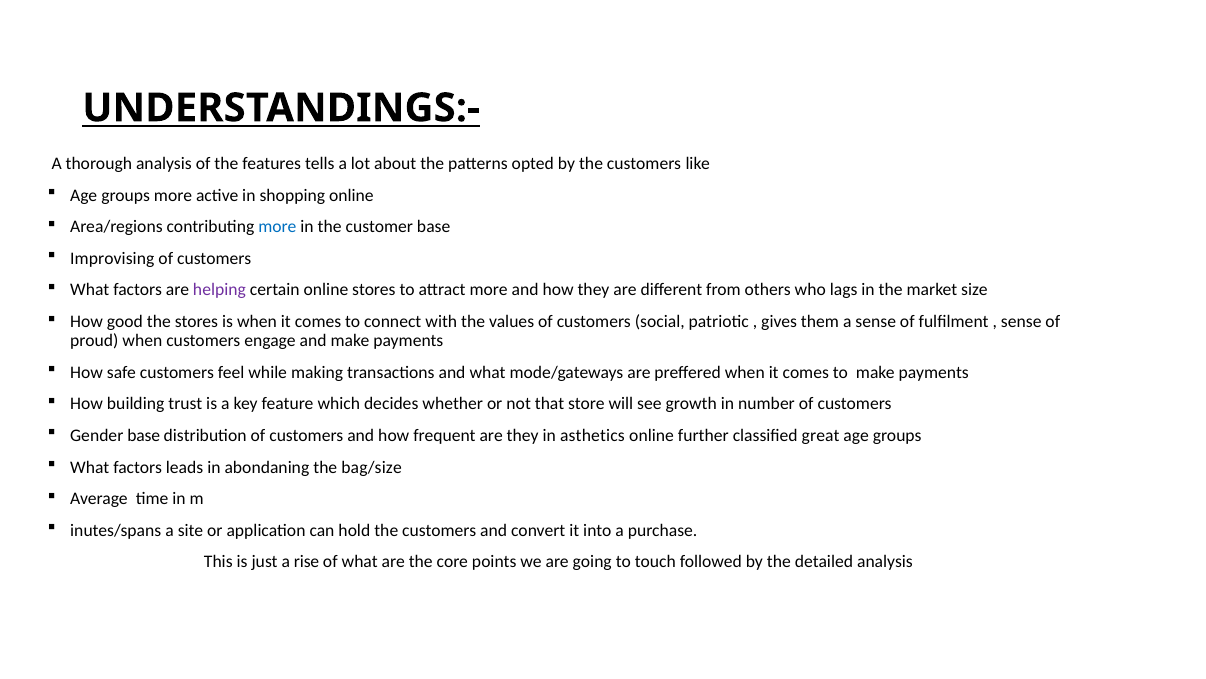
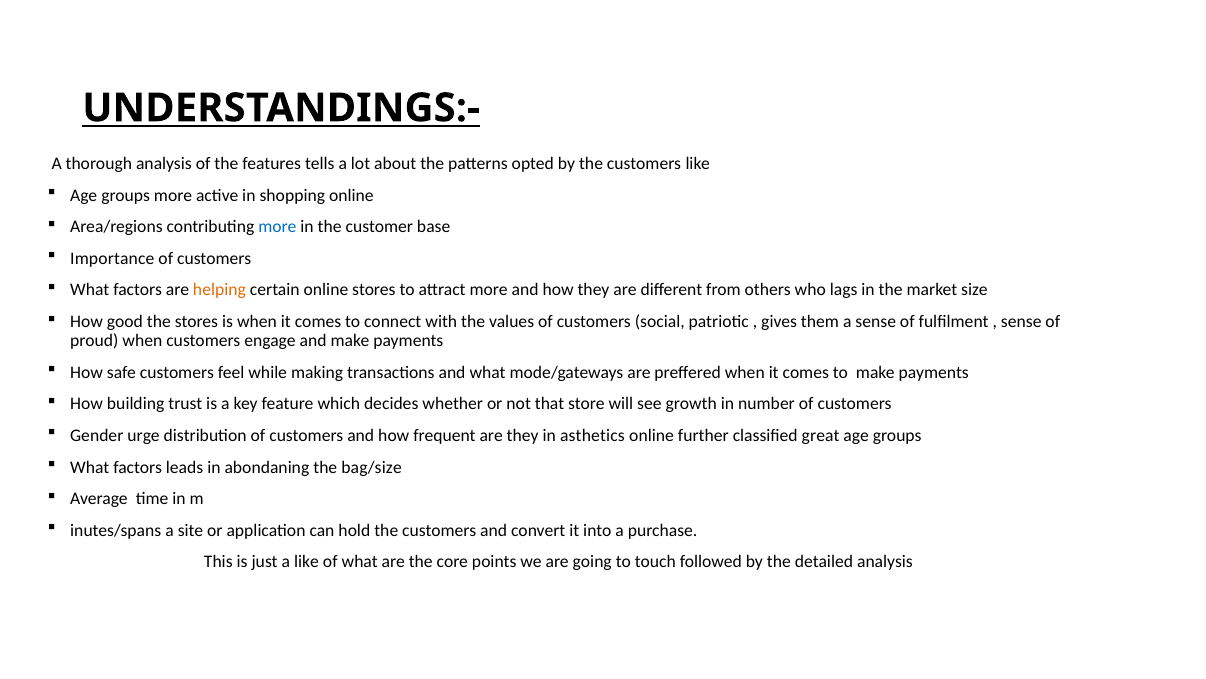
Improvising: Improvising -> Importance (112, 258)
helping colour: purple -> orange (219, 290)
Gender base: base -> urge (144, 435)
a rise: rise -> like (306, 562)
